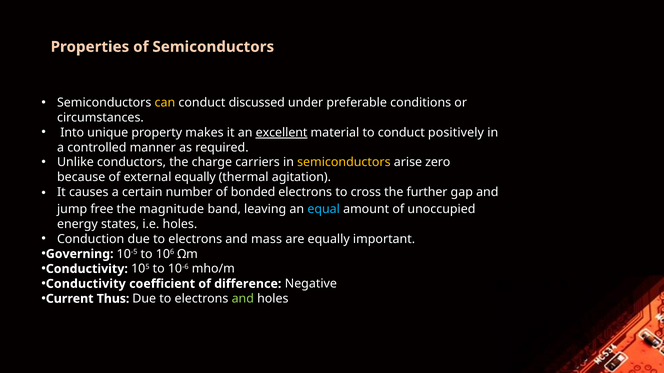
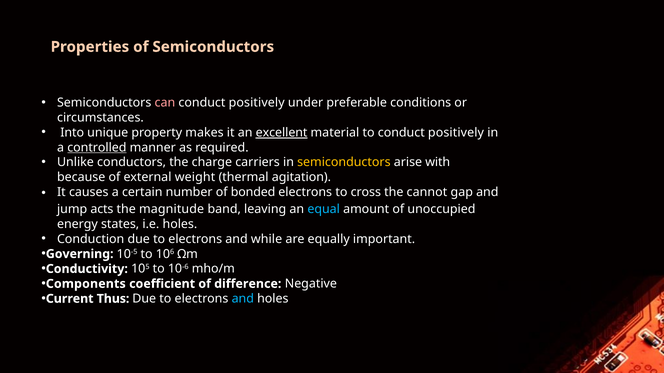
can colour: yellow -> pink (165, 103)
discussed: discussed -> positively (257, 103)
controlled underline: none -> present (97, 148)
zero: zero -> with (438, 163)
external equally: equally -> weight (195, 178)
further: further -> cannot (427, 192)
free: free -> acts (102, 209)
mass: mass -> while (267, 239)
Conductivity: Conductivity -> Components (86, 284)
and colour: light green -> light blue (243, 299)
